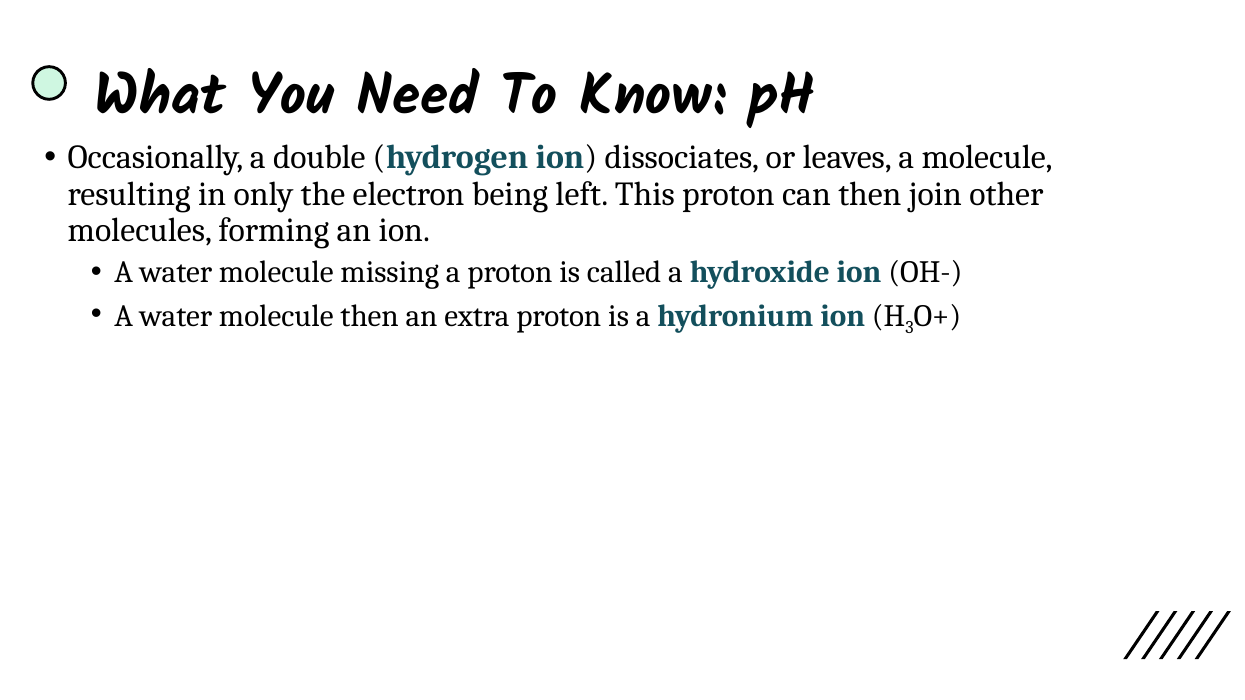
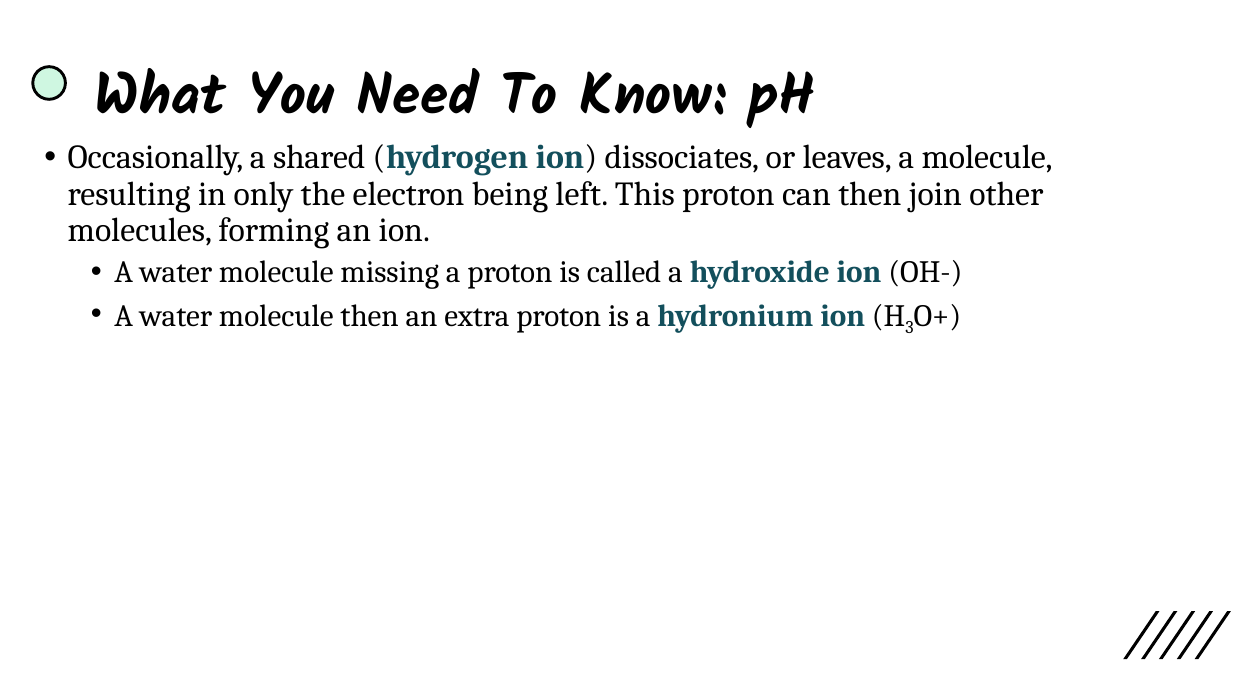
double: double -> shared (319, 158)
